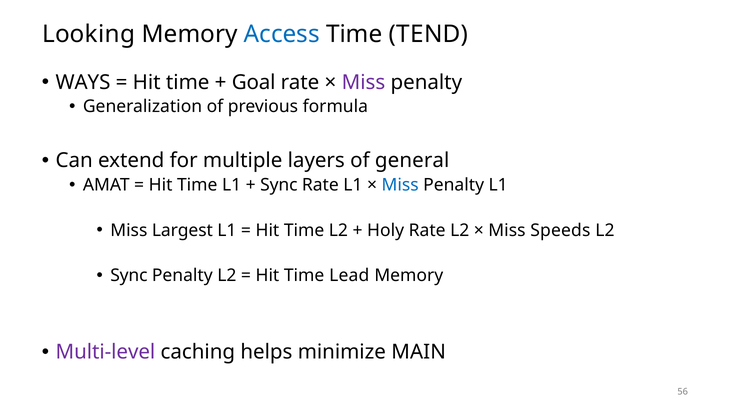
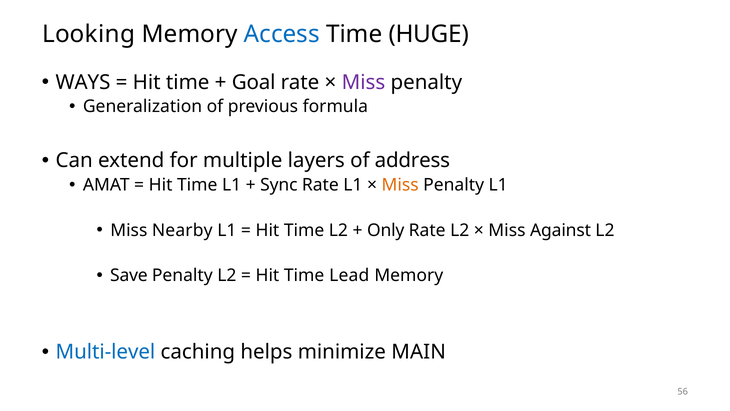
TEND: TEND -> HUGE (429, 34)
general: general -> address (412, 160)
Miss colour: blue -> orange (400, 185)
Largest: Largest -> Nearby (182, 230)
Holy: Holy -> Only (386, 230)
Speeds: Speeds -> Against (561, 230)
Sync: Sync -> Save (129, 275)
Multi-level colour: purple -> blue (105, 352)
